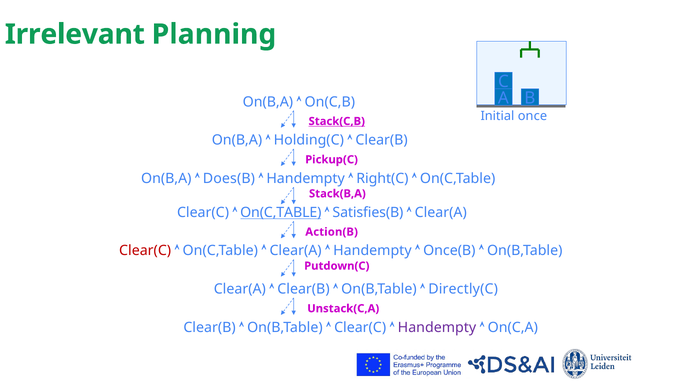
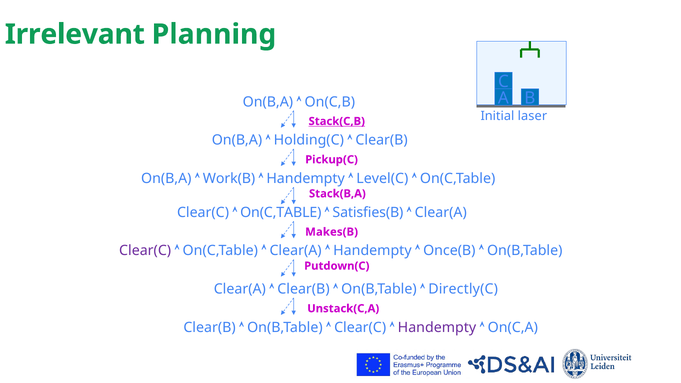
once: once -> laser (532, 116)
Does(B: Does(B -> Work(B (229, 179)
Right(C: Right(C -> Level(C (382, 179)
On(C,TABLE underline: present -> none (281, 213)
Action(B: Action(B -> Makes(B (332, 232)
Clear(C colour: red -> purple (145, 250)
